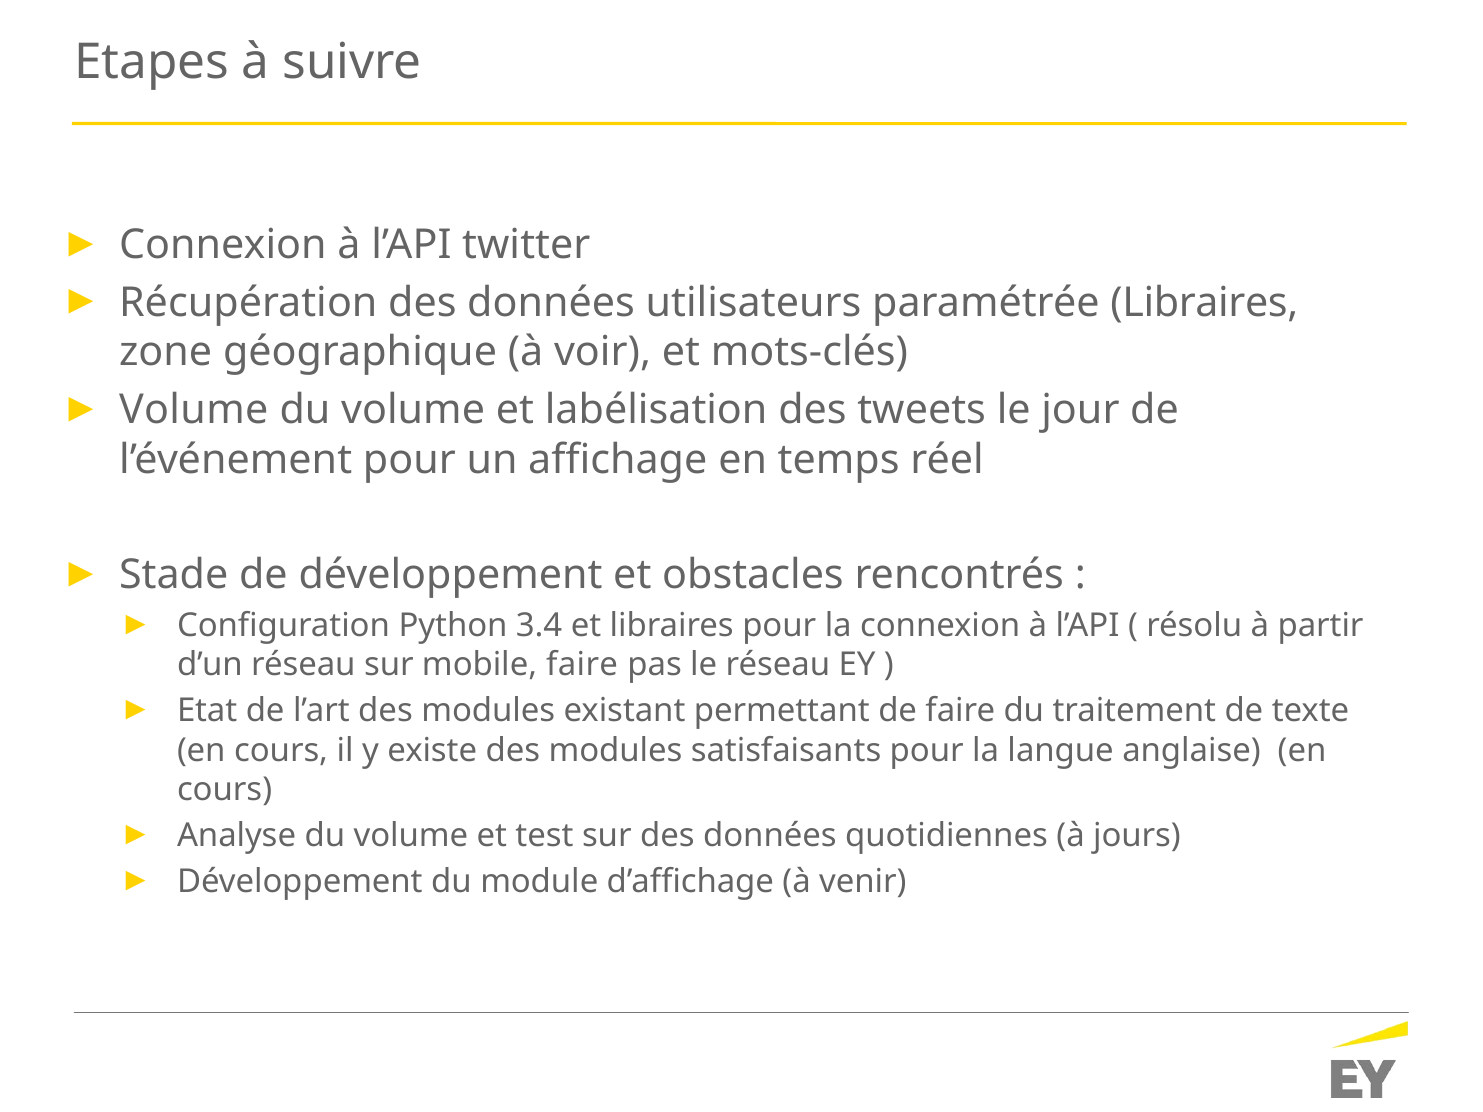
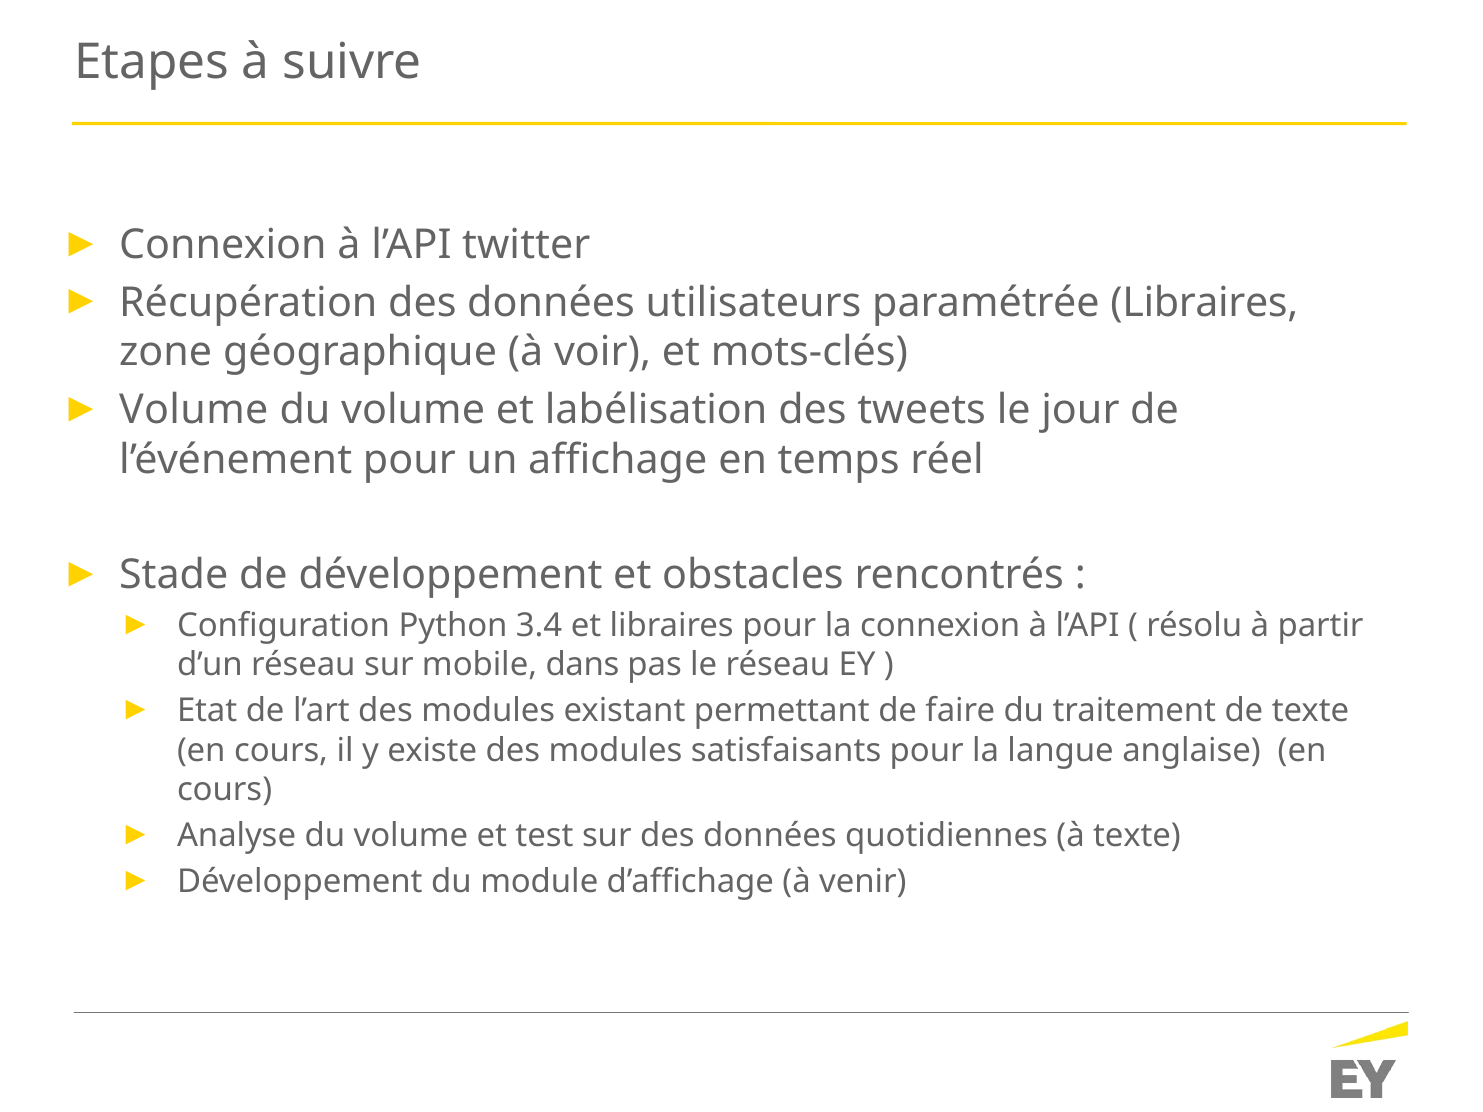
mobile faire: faire -> dans (582, 665)
à jours: jours -> texte (1137, 836)
